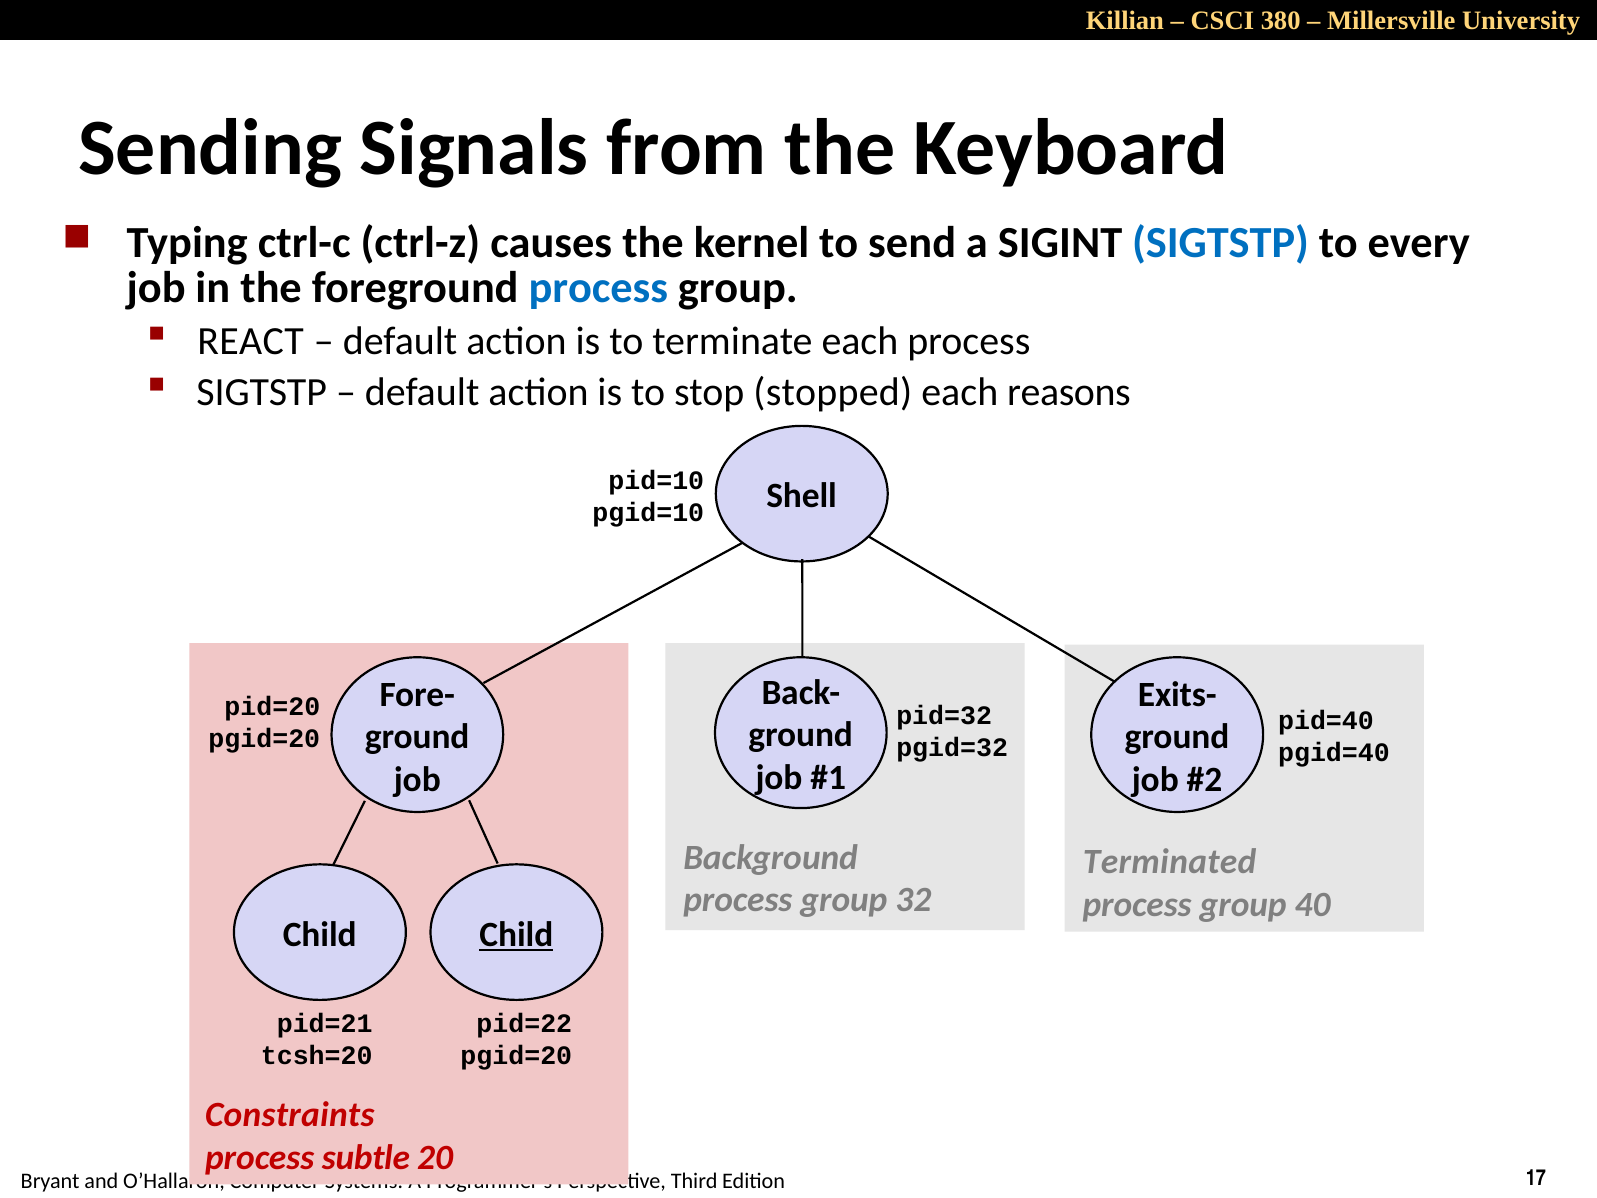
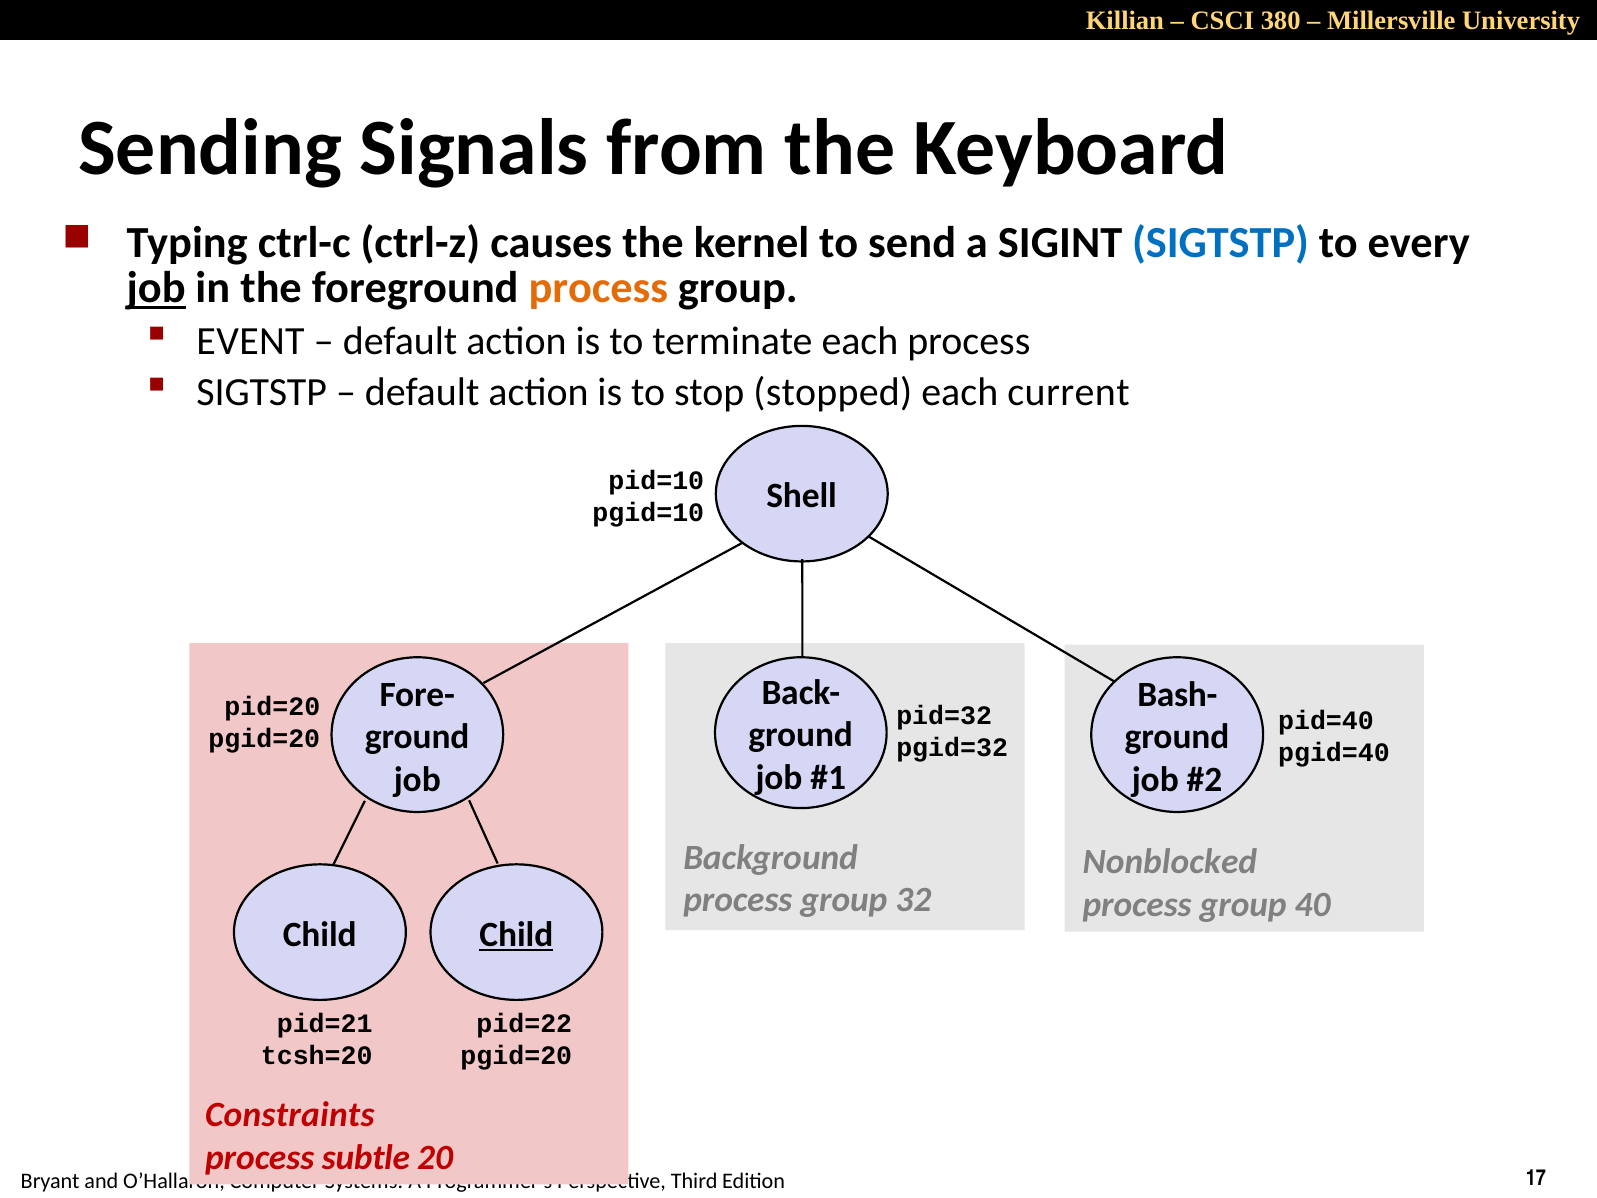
job underline: none -> present (156, 288)
process colour: blue -> orange (598, 288)
REACT: REACT -> EVENT (251, 341)
reasons: reasons -> current (1069, 392)
Exits-: Exits- -> Bash- (1177, 694)
Terminated: Terminated -> Nonblocked (1170, 862)
